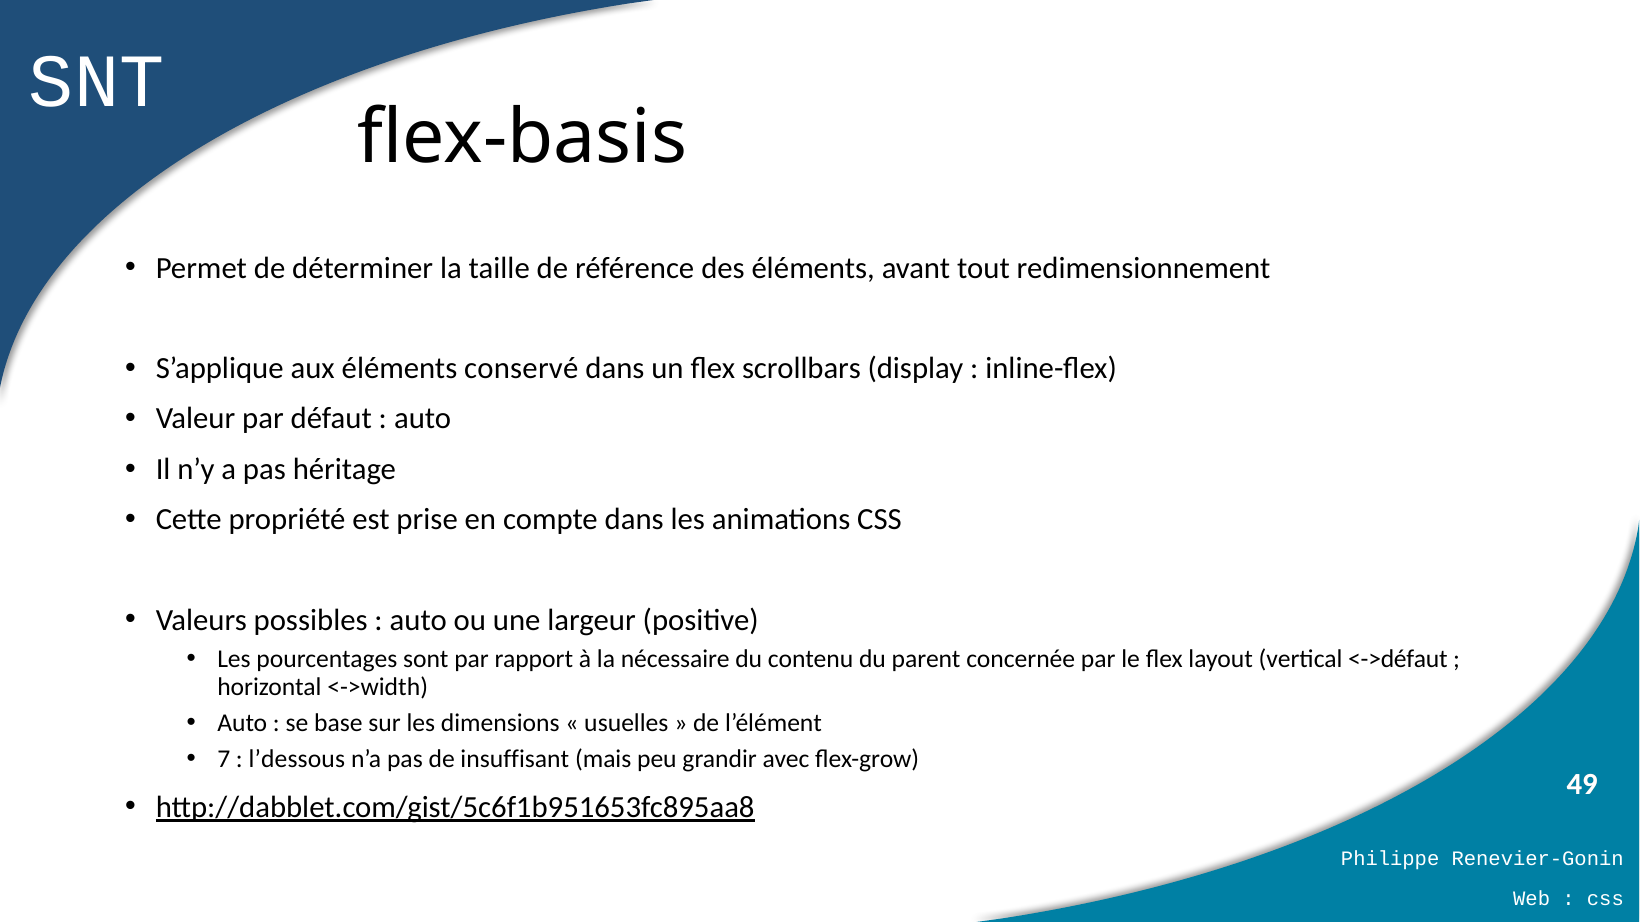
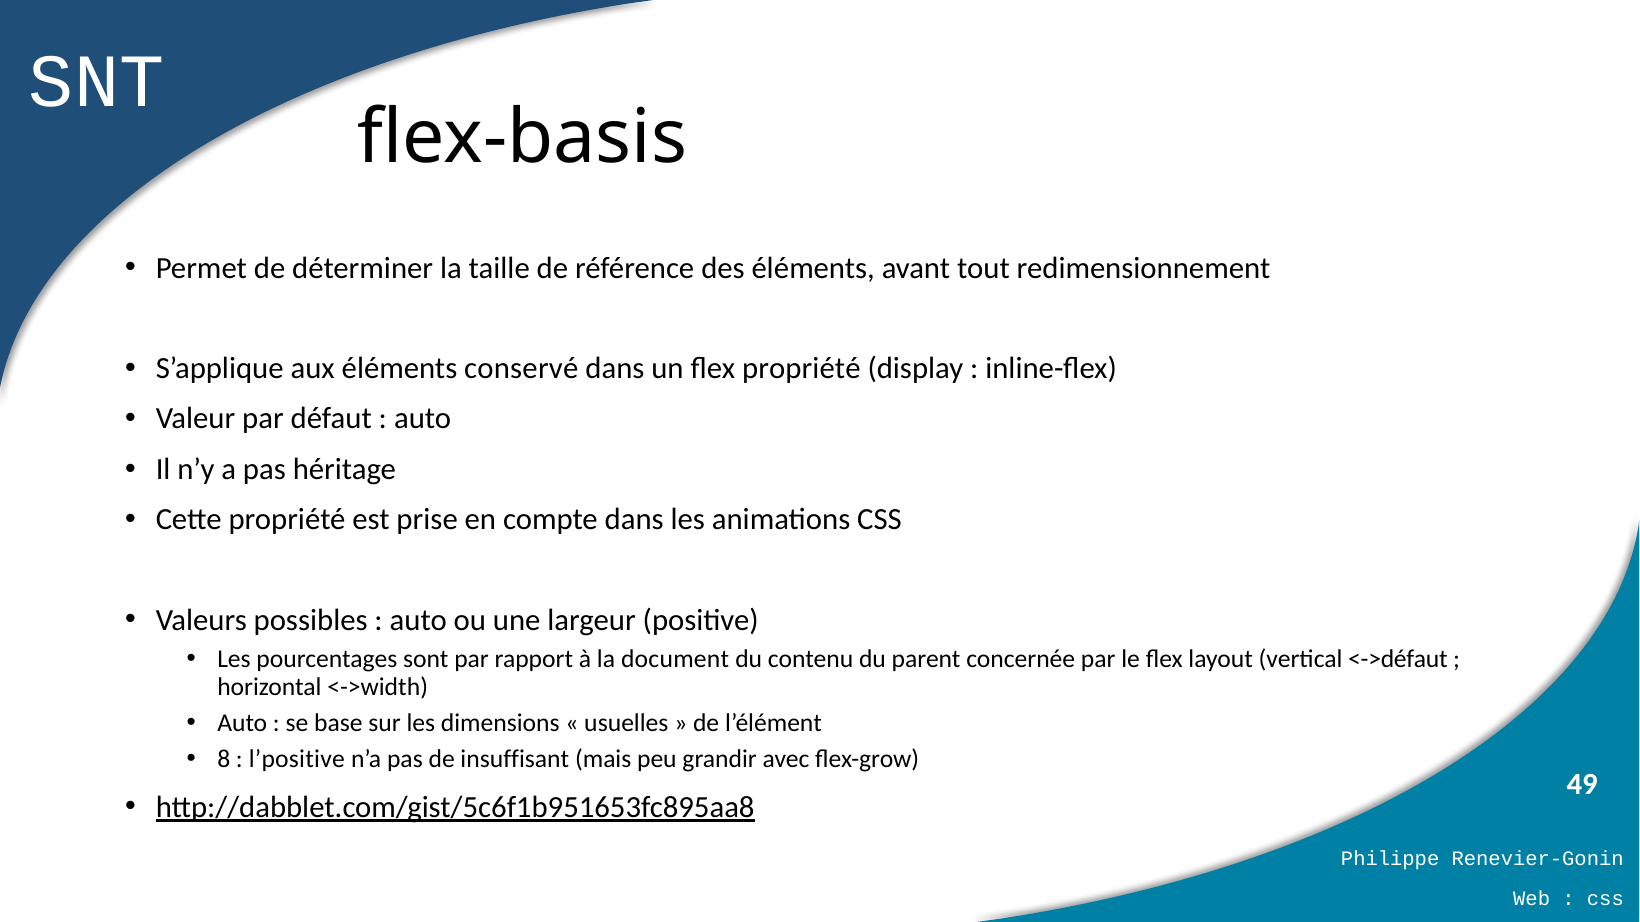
flex scrollbars: scrollbars -> propriété (801, 369)
nécessaire: nécessaire -> document (675, 659)
7: 7 -> 8 (224, 759)
l’dessous: l’dessous -> l’positive (297, 759)
